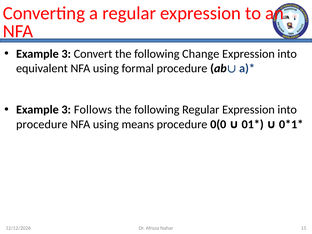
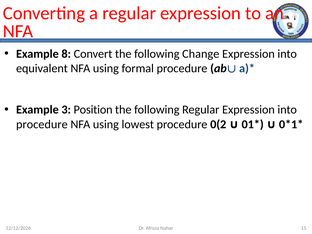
3: 3 -> 8 (66, 54)
Follows: Follows -> Position (93, 110)
means: means -> lowest (138, 124)
0(0: 0(0 -> 0(2 (218, 124)
